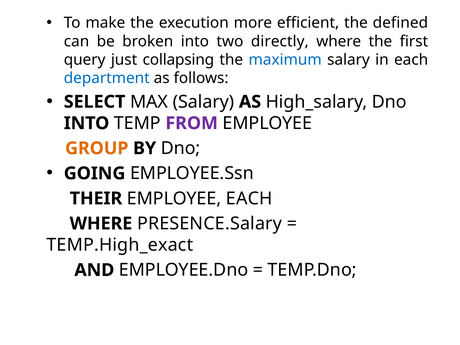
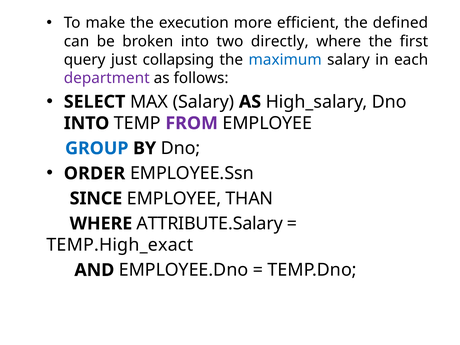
department colour: blue -> purple (107, 78)
GROUP colour: orange -> blue (97, 148)
GOING: GOING -> ORDER (95, 173)
THEIR: THEIR -> SINCE (96, 198)
EMPLOYEE EACH: EACH -> THAN (249, 198)
PRESENCE.Salary: PRESENCE.Salary -> ATTRIBUTE.Salary (210, 224)
